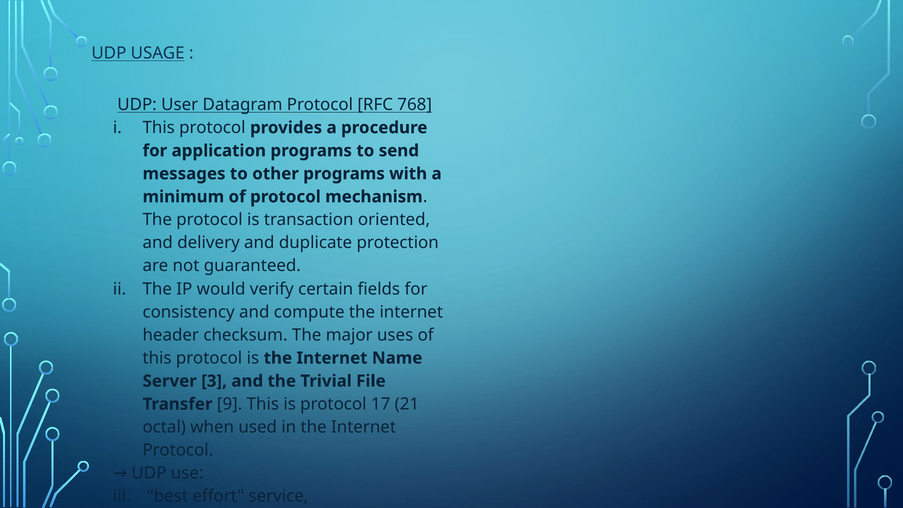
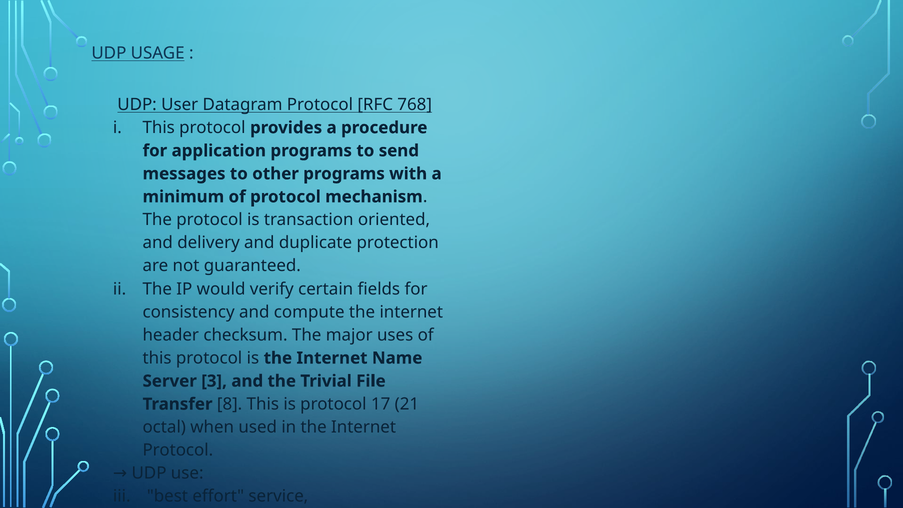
9: 9 -> 8 (230, 404)
